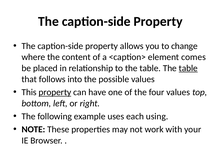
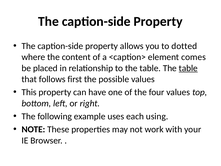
change: change -> dotted (184, 46)
into: into -> first (75, 79)
property underline: present -> none (55, 92)
